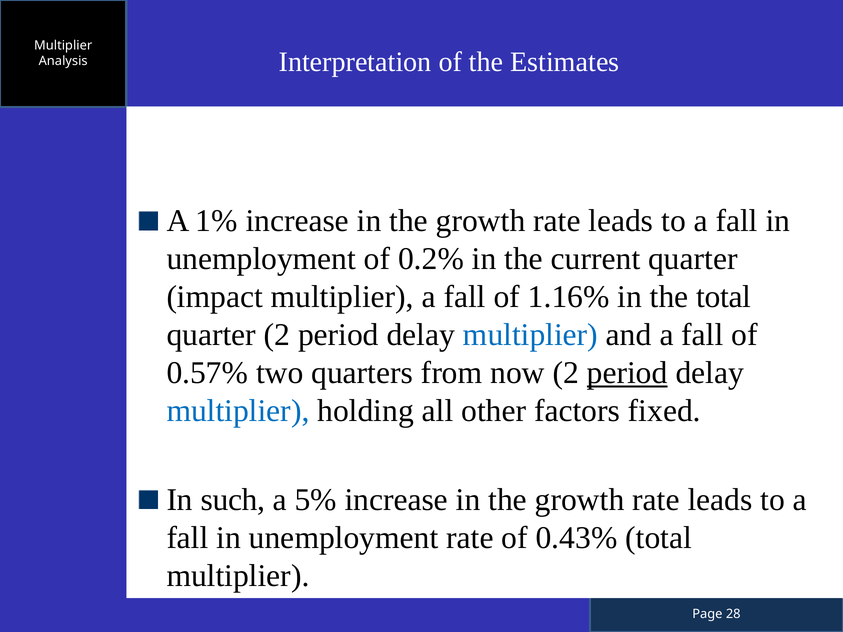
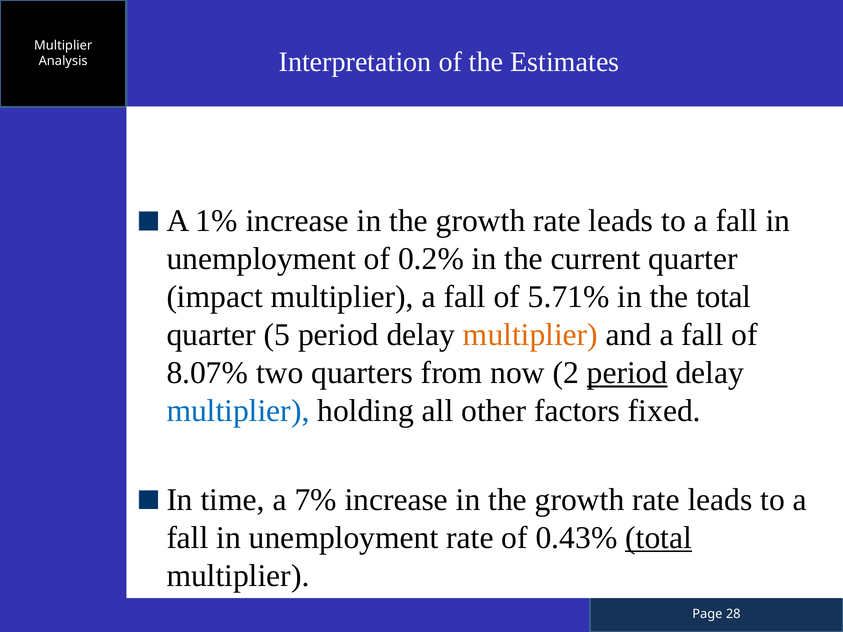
1.16%: 1.16% -> 5.71% (569, 297)
quarter 2: 2 -> 5 (277, 335)
multiplier colour: blue -> orange (530, 335)
0.57%: 0.57% -> 8.07% (207, 373)
such: such -> time (233, 500)
5%: 5% -> 7% (316, 500)
total underline: none -> present (659, 538)
